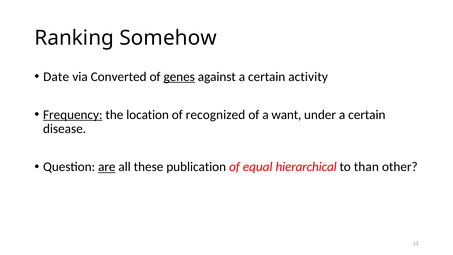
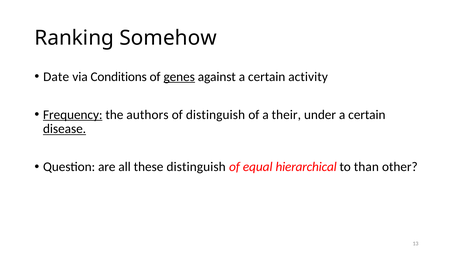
Converted: Converted -> Conditions (119, 77)
location: location -> authors (147, 115)
of recognized: recognized -> distinguish (215, 115)
want: want -> their (286, 115)
disease underline: none -> present (65, 129)
are underline: present -> none (107, 167)
these publication: publication -> distinguish (196, 167)
